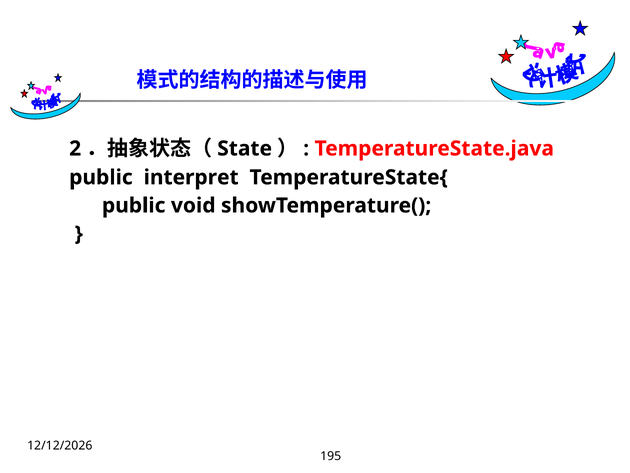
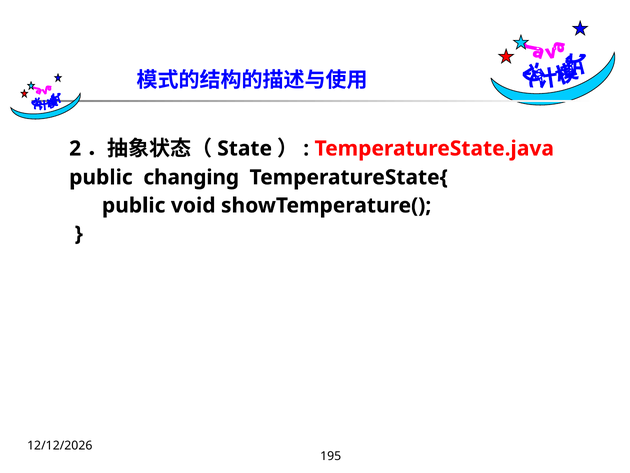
interpret: interpret -> changing (191, 177)
